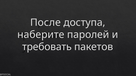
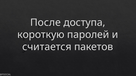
наберите: наберите -> короткую (41, 35)
требовать: требовать -> считается (47, 47)
